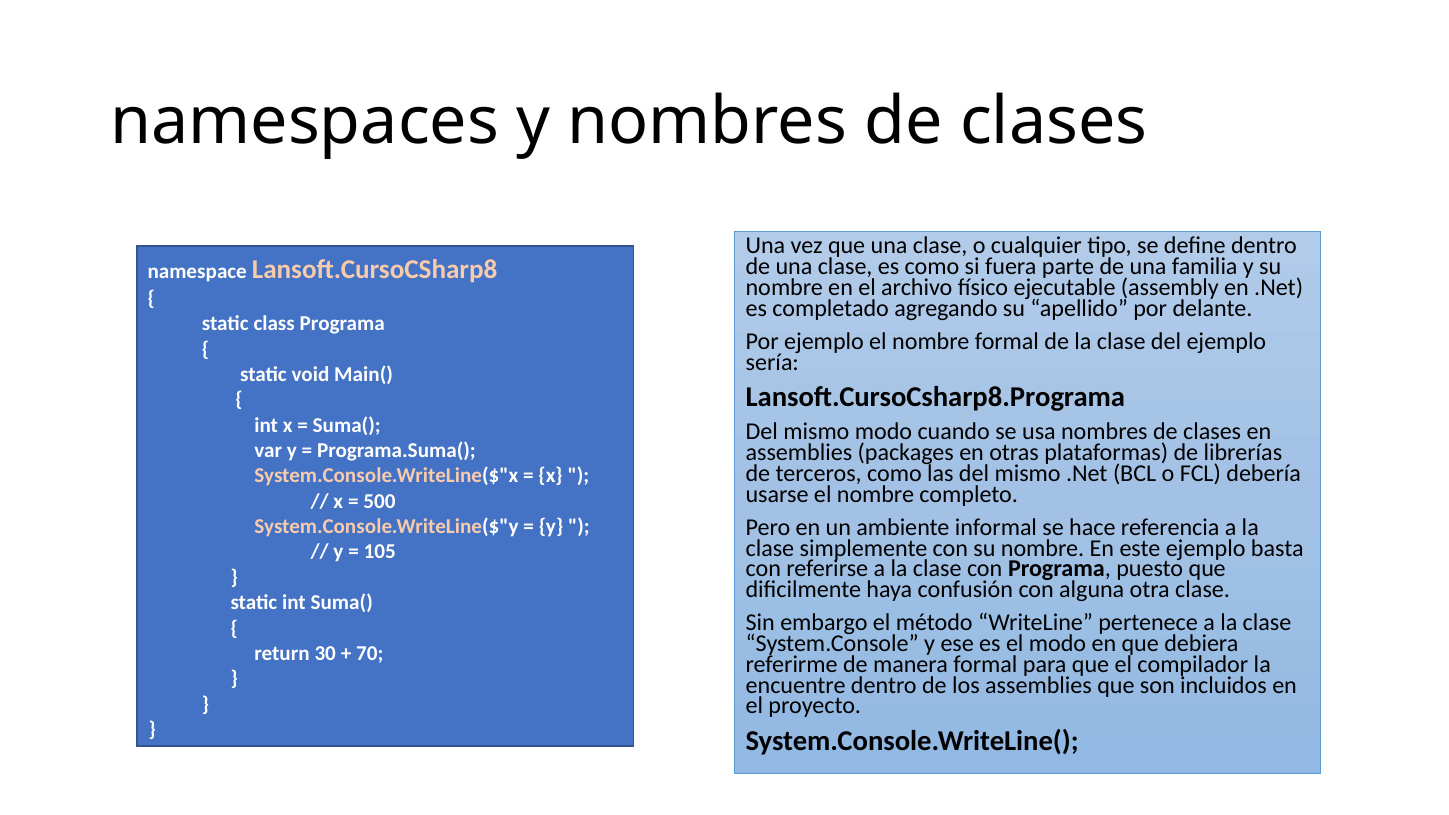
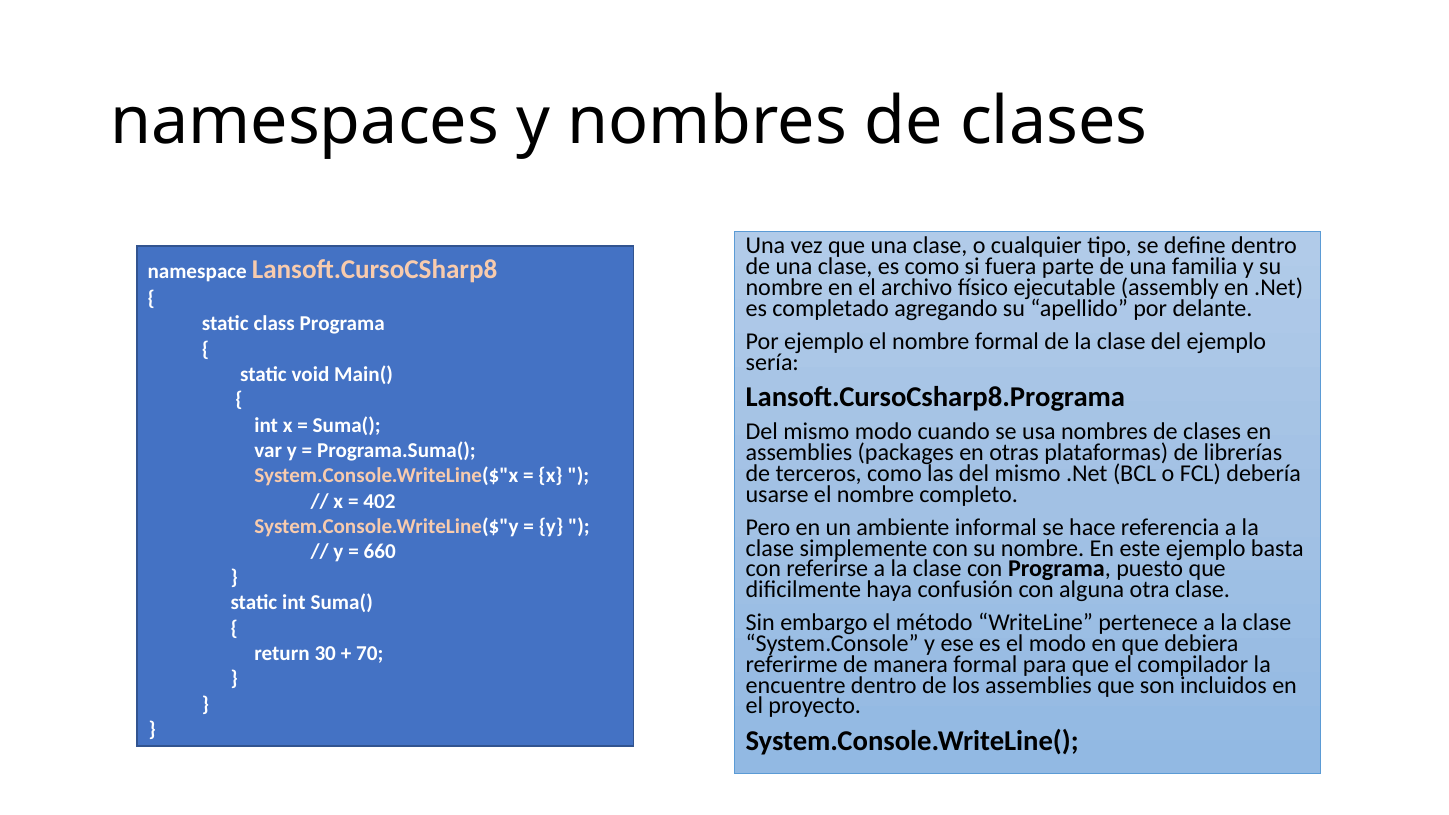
500: 500 -> 402 (379, 501)
105: 105 -> 660 (380, 552)
